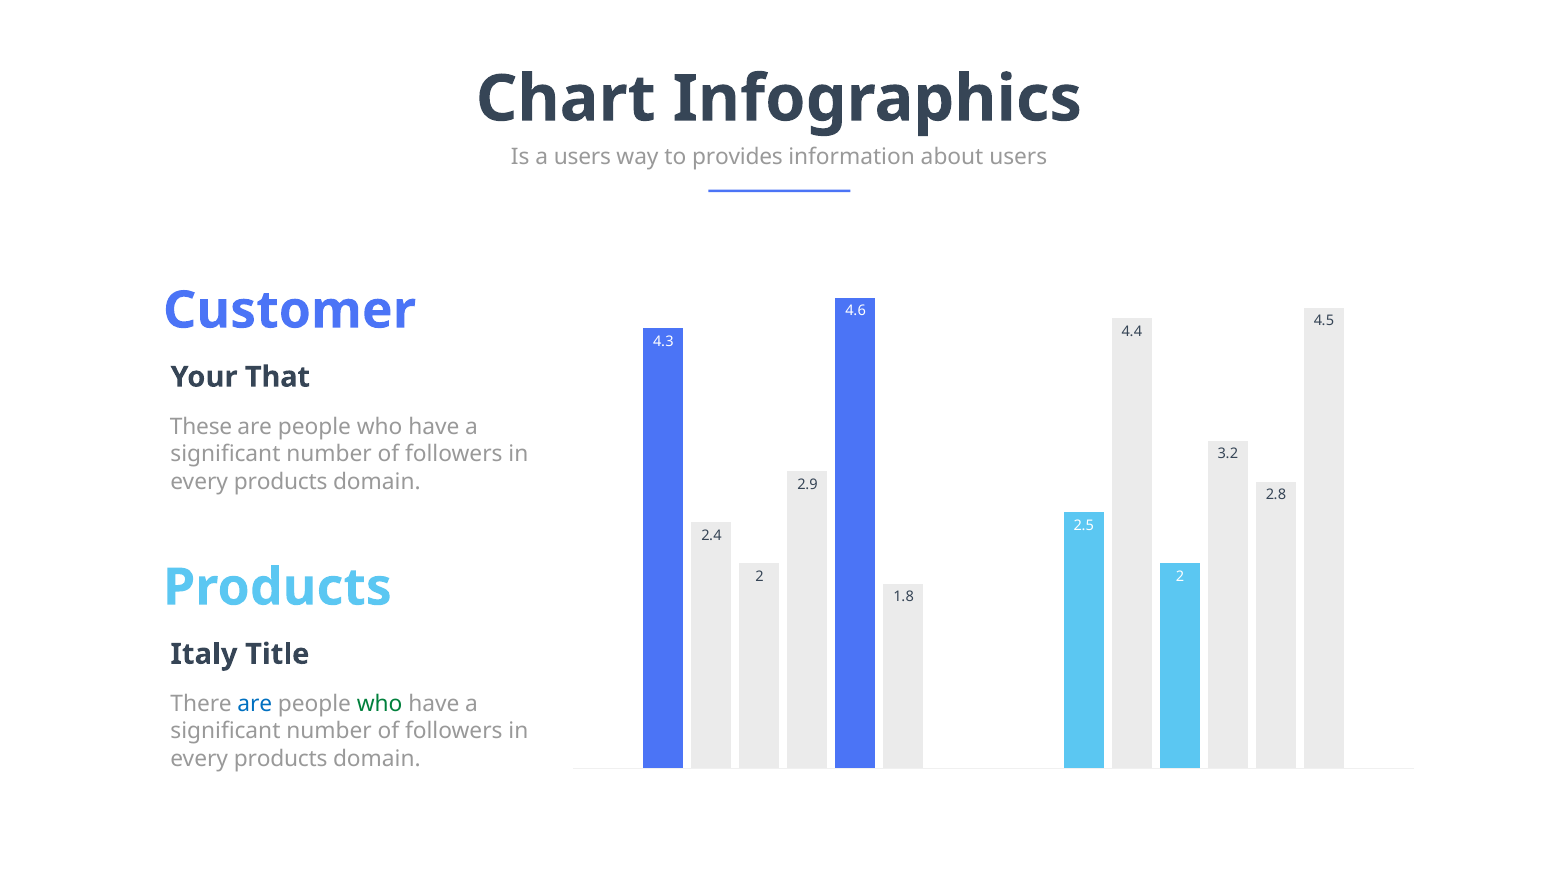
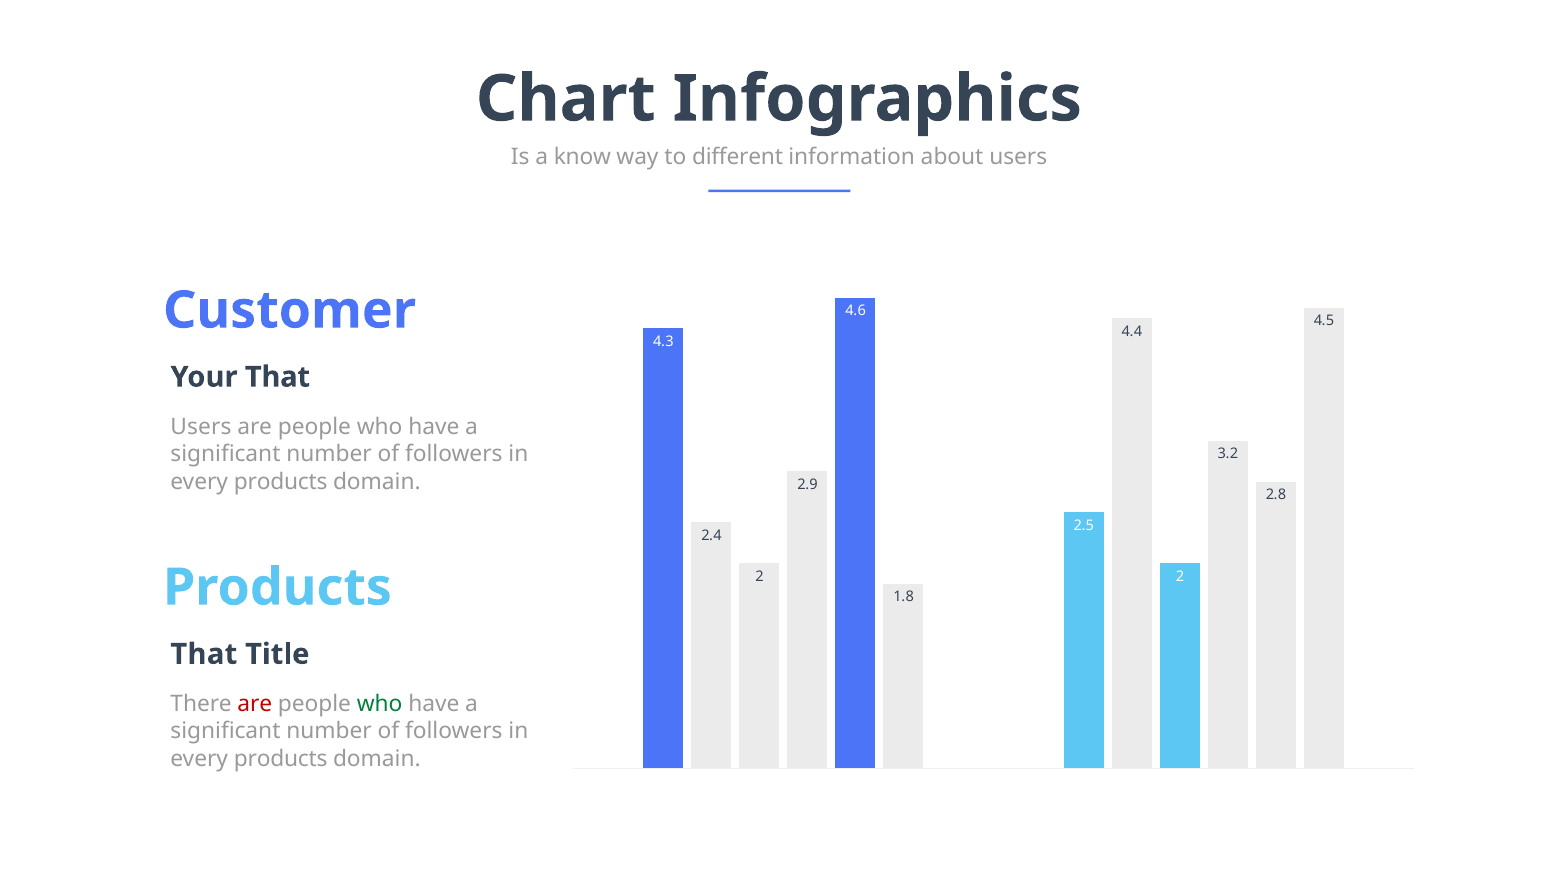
a users: users -> know (582, 157)
provides: provides -> different (737, 157)
These: These -> Users (201, 427)
Italy: Italy -> That (204, 654)
are colour: blue -> red (255, 704)
